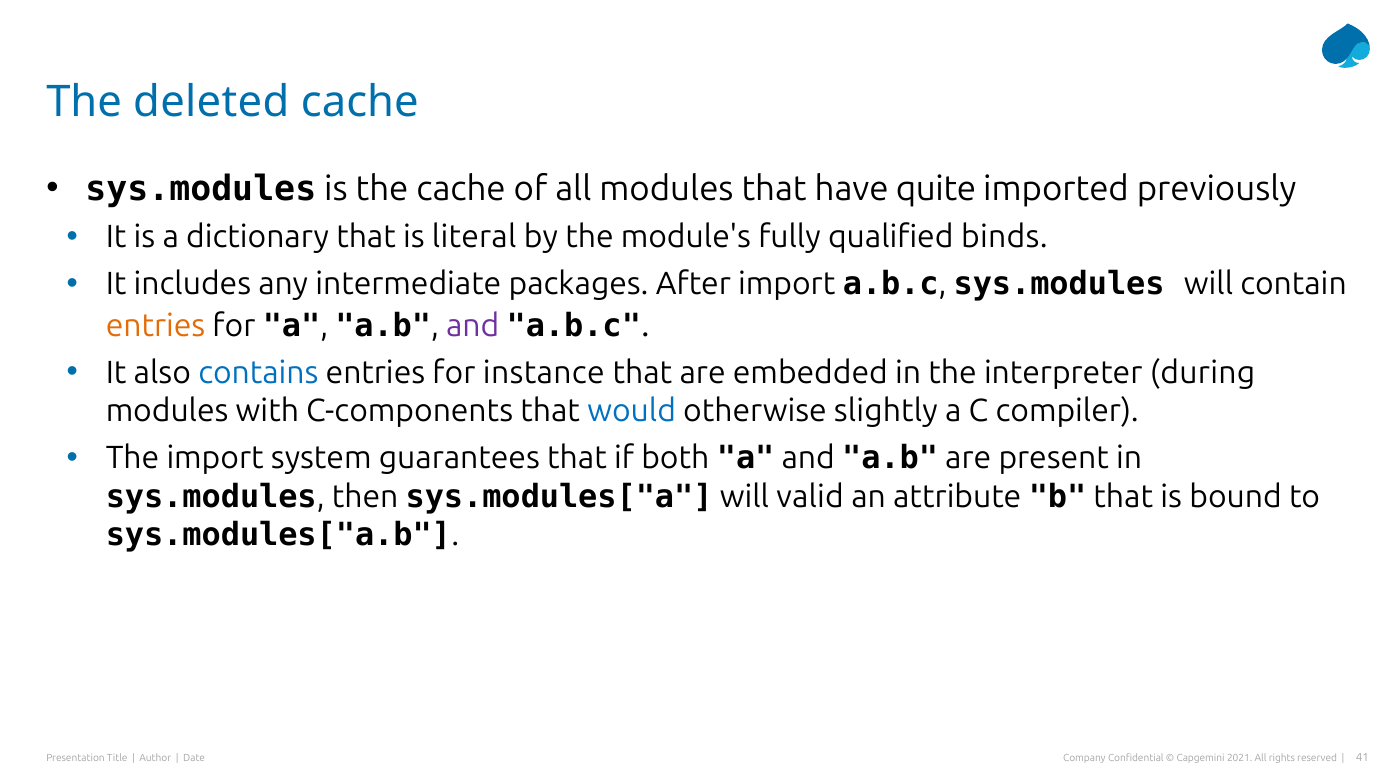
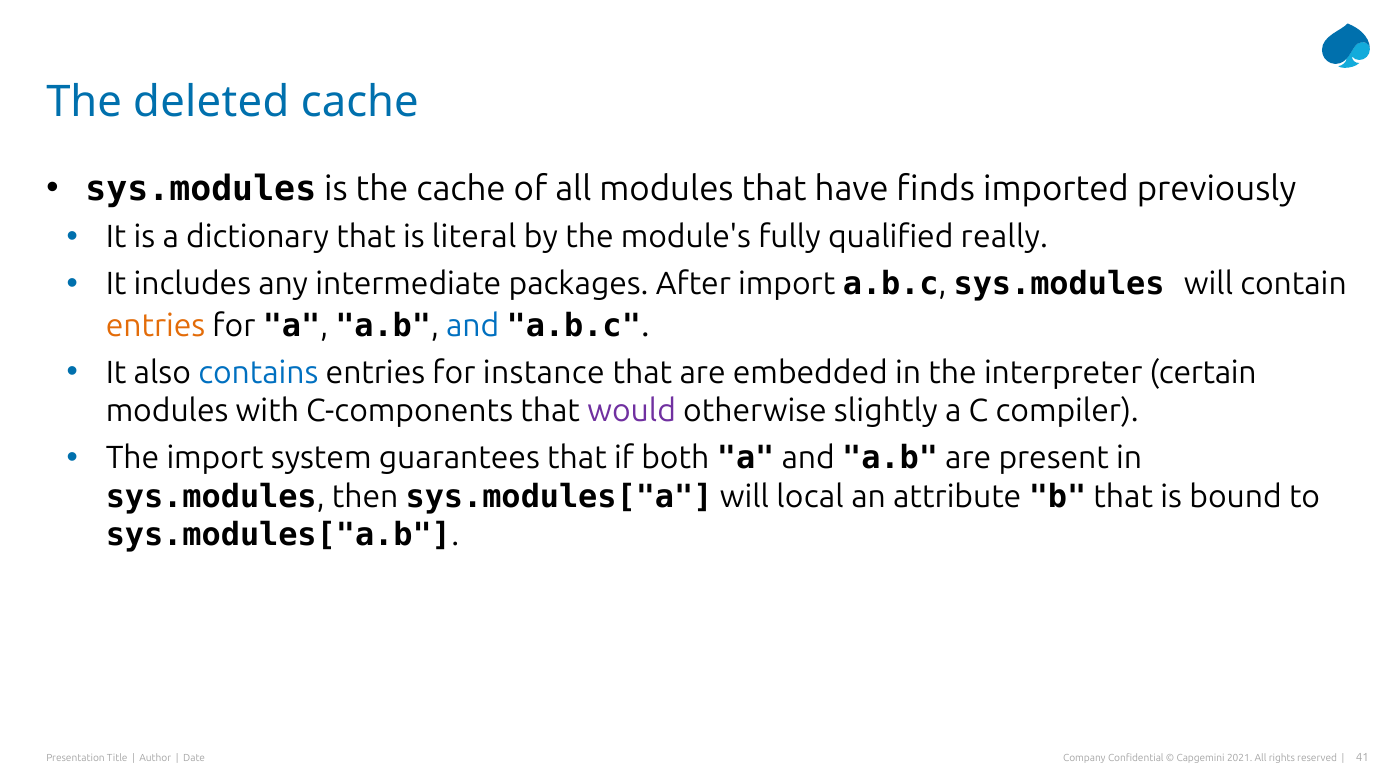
quite: quite -> finds (936, 189)
binds: binds -> really (1004, 237)
and colour: purple -> blue (473, 326)
during: during -> certain (1203, 373)
would colour: blue -> purple (632, 411)
valid: valid -> local (810, 497)
